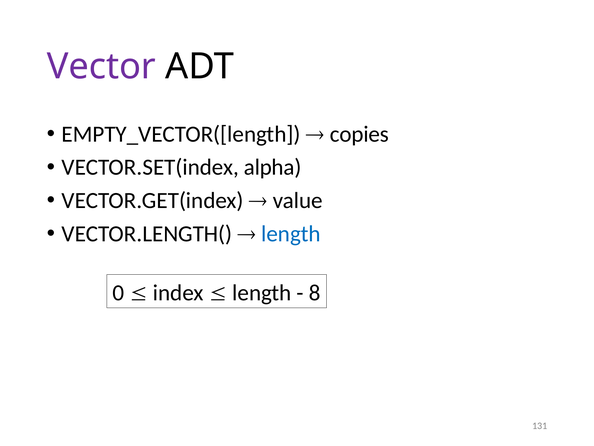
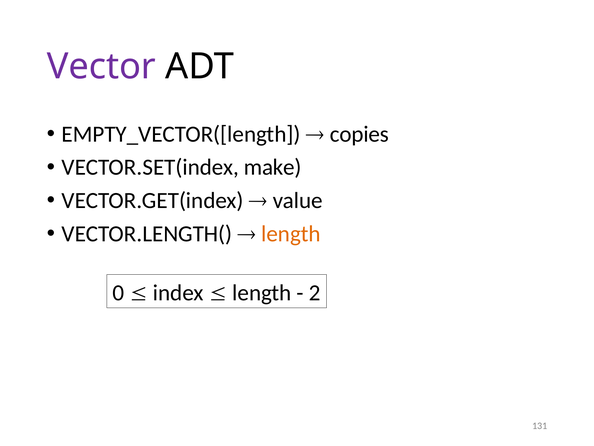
alpha: alpha -> make (273, 167)
length colour: blue -> orange (291, 234)
8: 8 -> 2 (315, 292)
